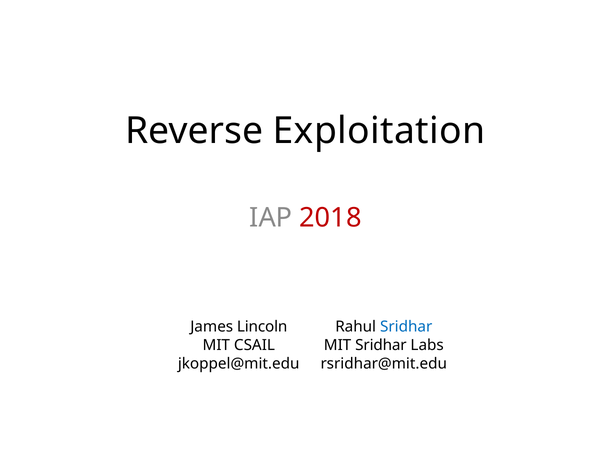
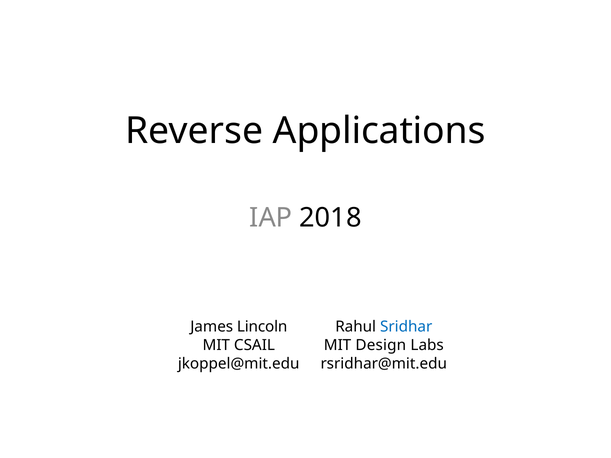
Exploitation: Exploitation -> Applications (379, 131)
2018 colour: red -> black (330, 218)
MIT Sridhar: Sridhar -> Design (381, 345)
